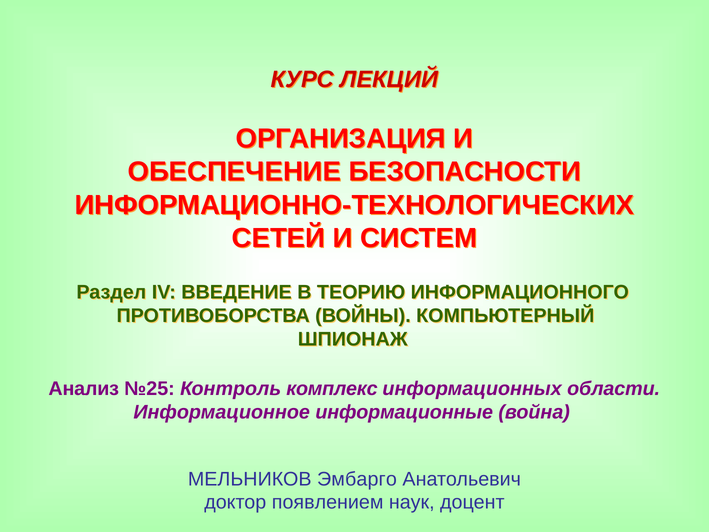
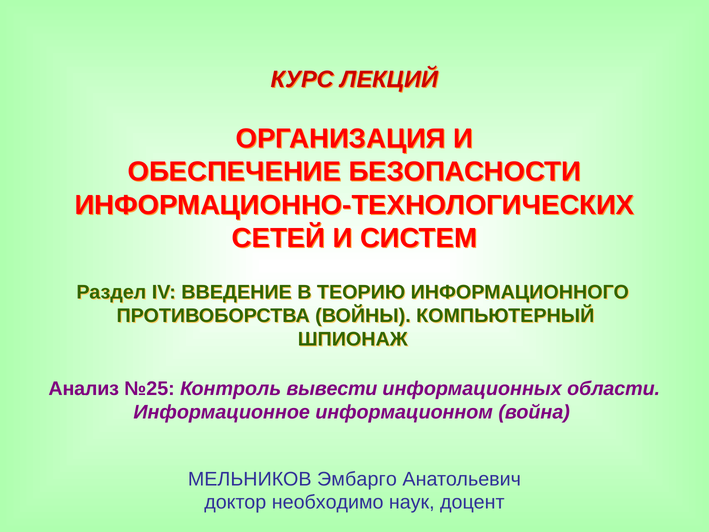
комплекс: комплекс -> вывести (332, 389)
информационные: информационные -> информационном (404, 412)
появлением: появлением -> необходимо (328, 502)
